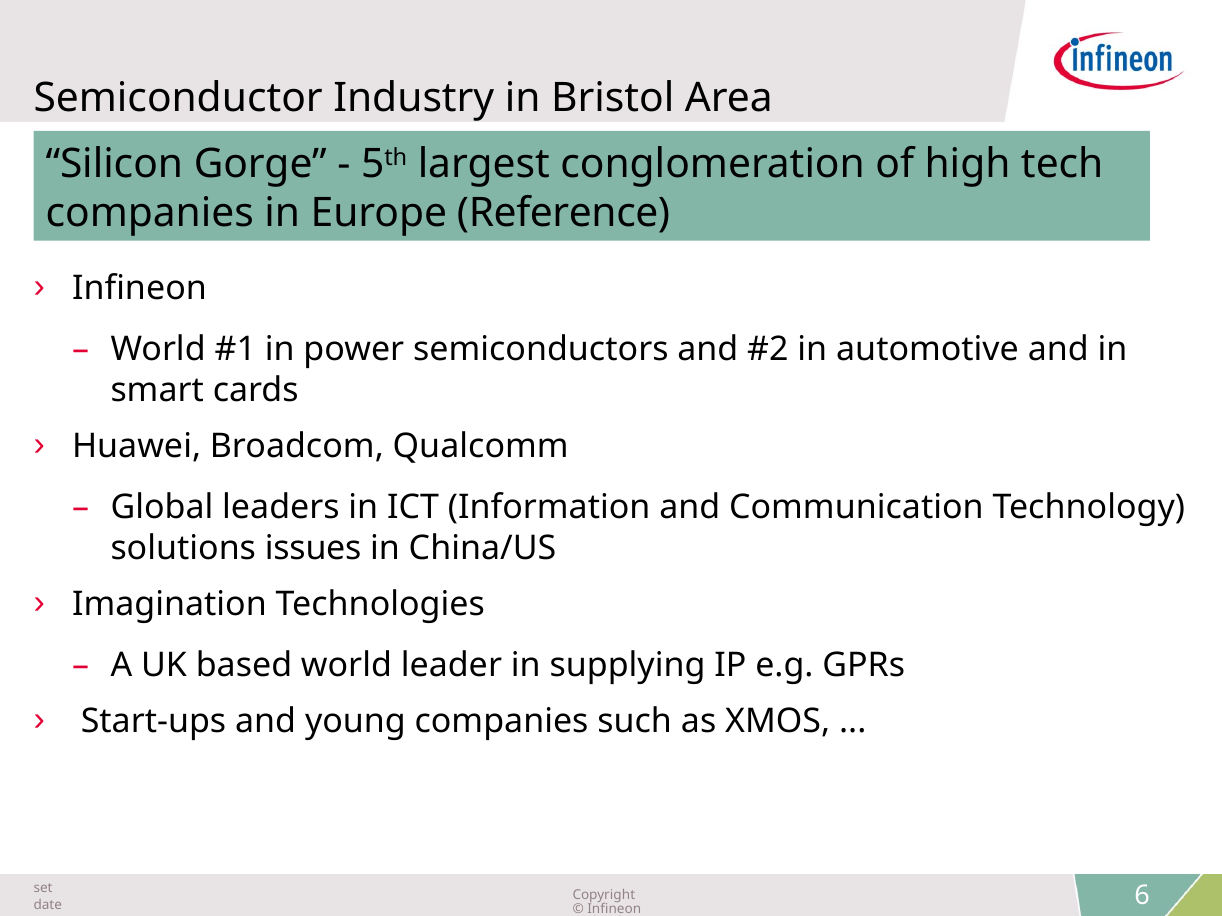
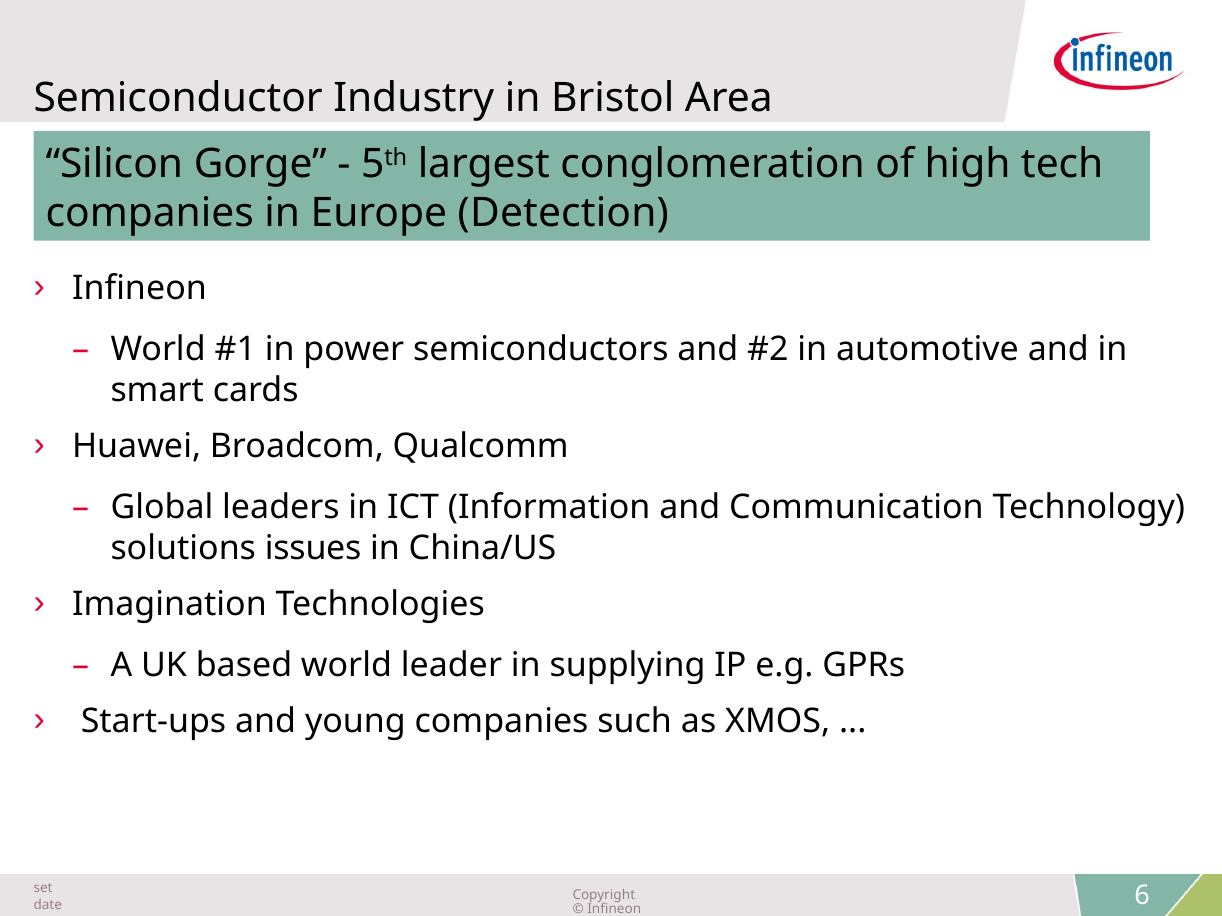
Reference: Reference -> Detection (563, 213)
